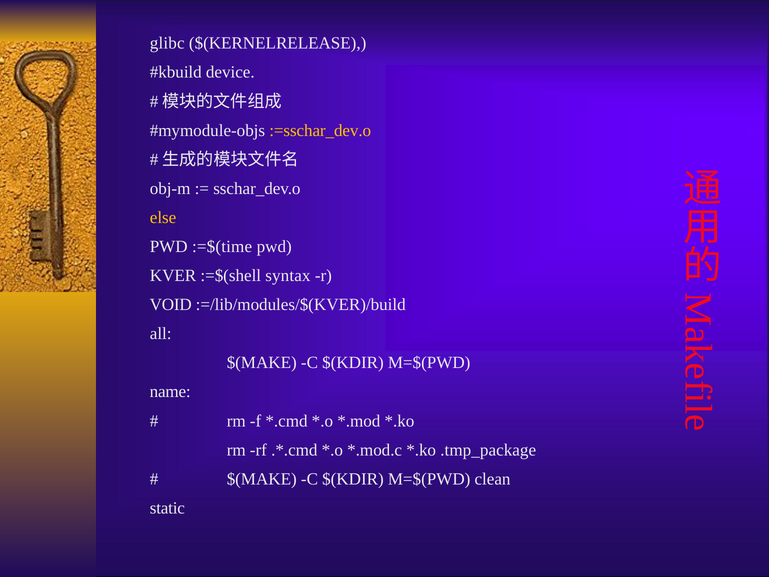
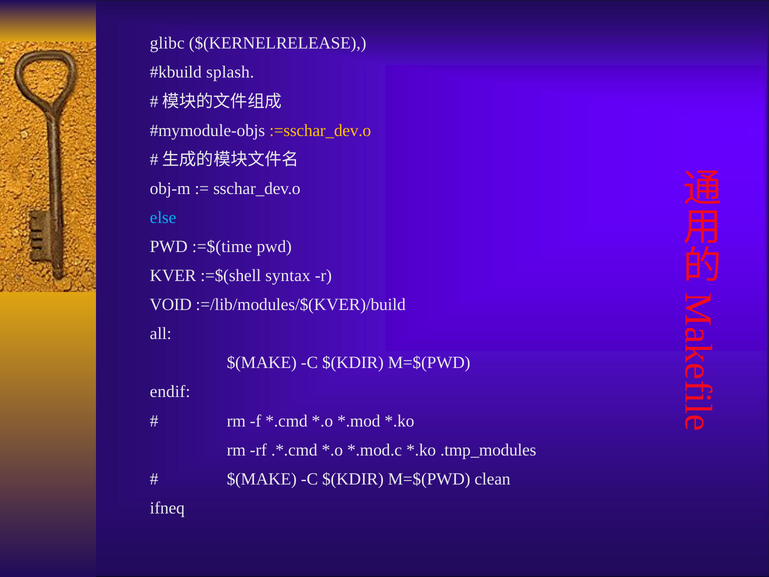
device: device -> splash (230, 72)
else colour: yellow -> light blue (163, 217)
name: name -> endif (170, 392)
.tmp_package: .tmp_package -> .tmp_modules (488, 450)
static: static -> ifneq (167, 508)
